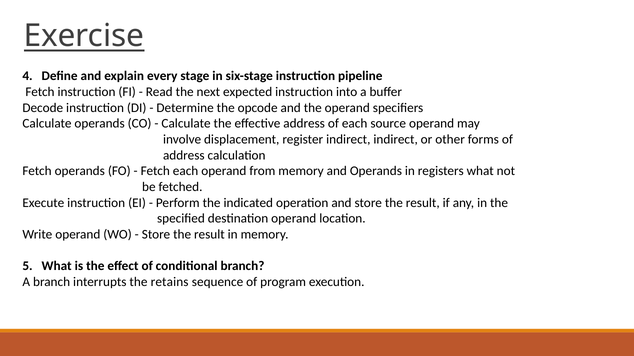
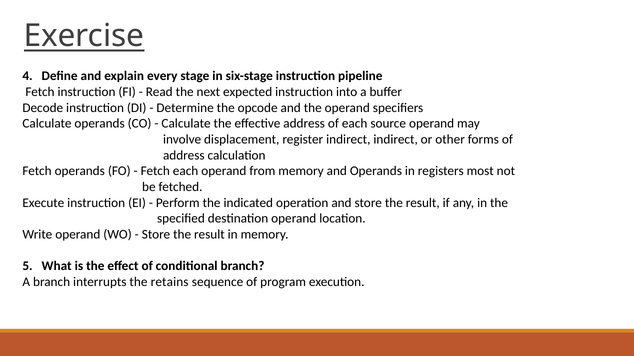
registers what: what -> most (480, 171)
